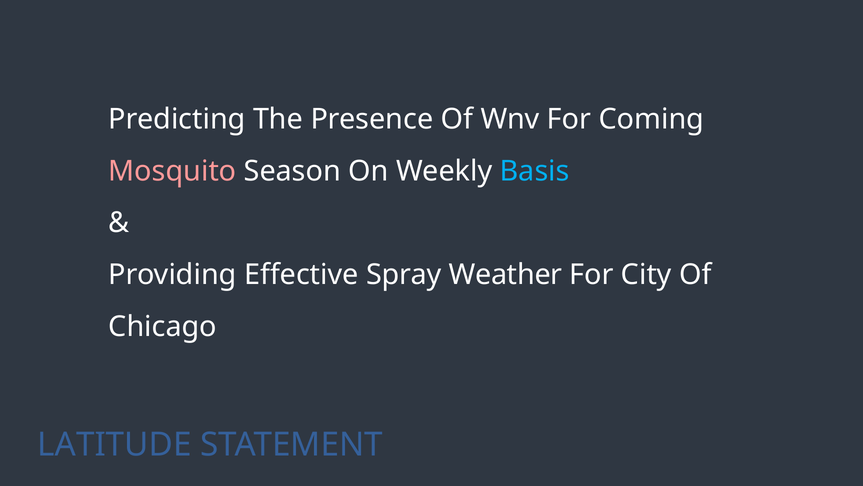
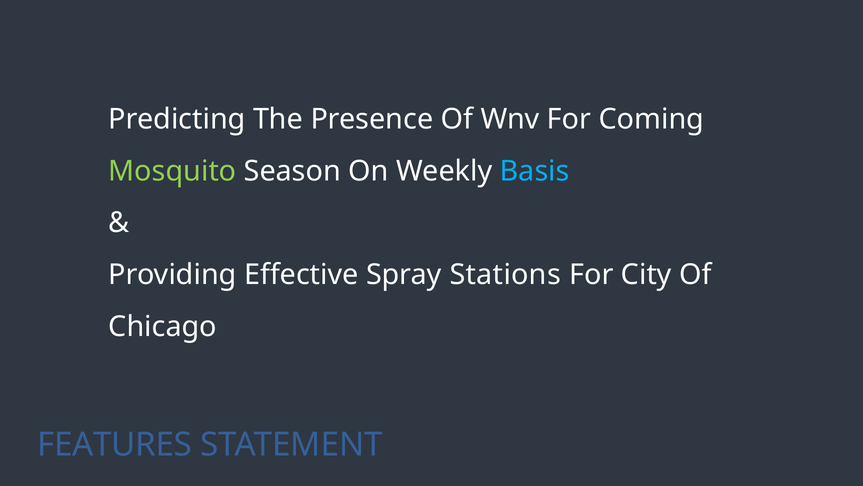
Mosquito colour: pink -> light green (172, 171)
Weather: Weather -> Stations (505, 274)
LATITUDE: LATITUDE -> FEATURES (115, 444)
